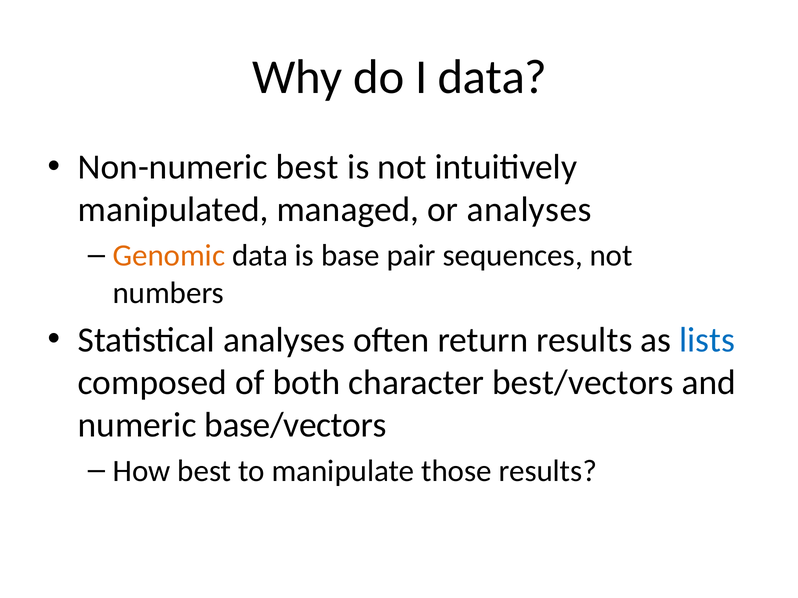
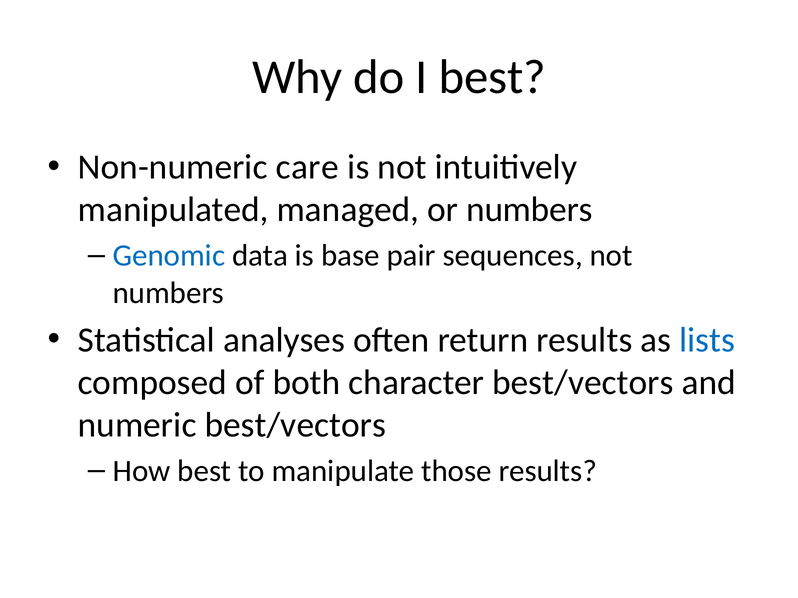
I data: data -> best (492, 77)
Non-numeric best: best -> care (307, 167)
or analyses: analyses -> numbers (529, 210)
Genomic colour: orange -> blue (169, 256)
numeric base/vectors: base/vectors -> best/vectors (295, 426)
